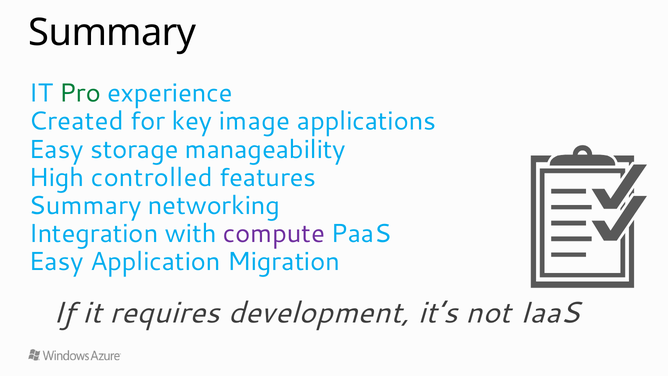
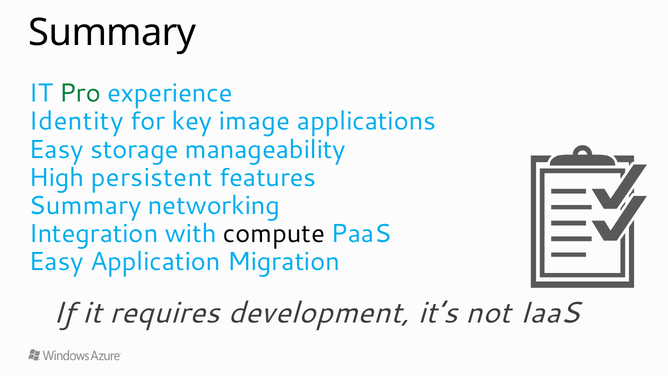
Created: Created -> Identity (76, 121)
controlled: controlled -> persistent (152, 177)
compute colour: purple -> black (274, 234)
